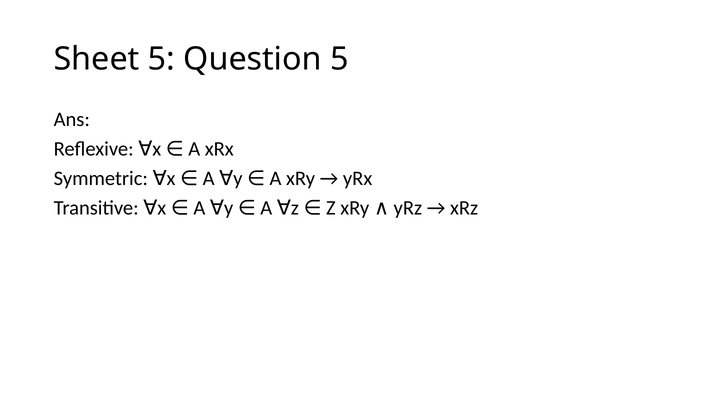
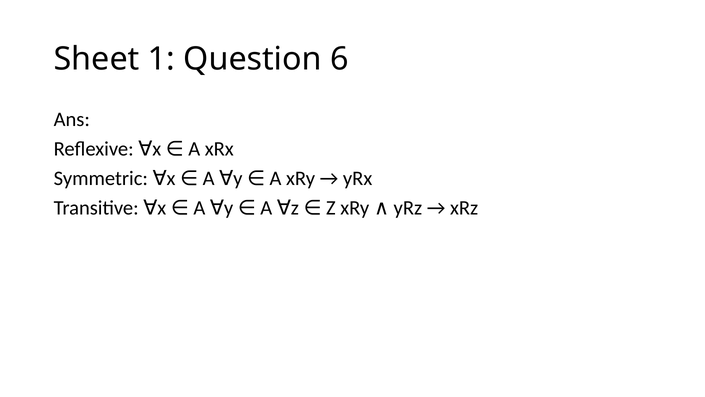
Sheet 5: 5 -> 1 (161, 59)
Question 5: 5 -> 6 (339, 59)
